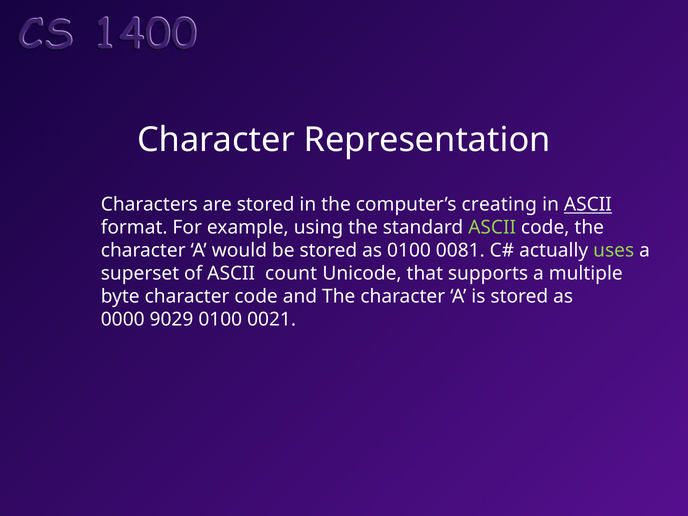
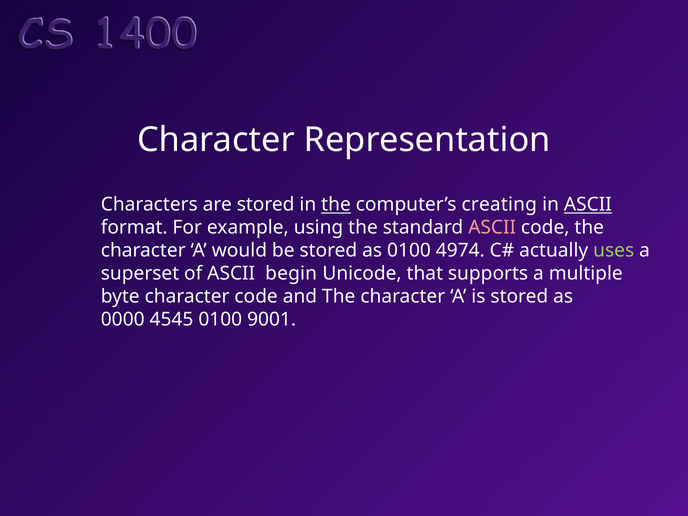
the underline: none -> present (336, 205)
ASCII colour: light green -> pink (492, 228)
0081: 0081 -> 4974 (460, 250)
count: count -> begin (291, 273)
9029: 9029 -> 4545 (171, 319)
0021: 0021 -> 9001 (272, 319)
